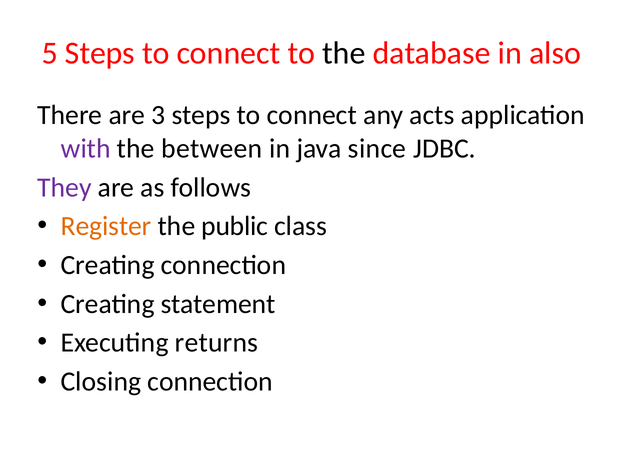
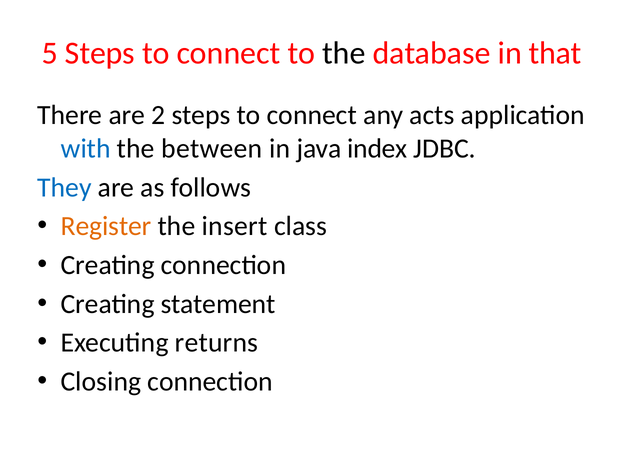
also: also -> that (555, 53)
3: 3 -> 2 (158, 115)
with colour: purple -> blue (86, 148)
since: since -> index (377, 148)
They colour: purple -> blue (64, 187)
public: public -> insert (234, 226)
